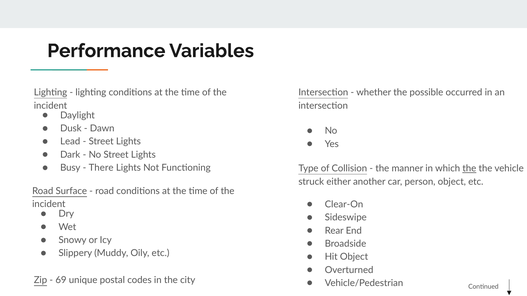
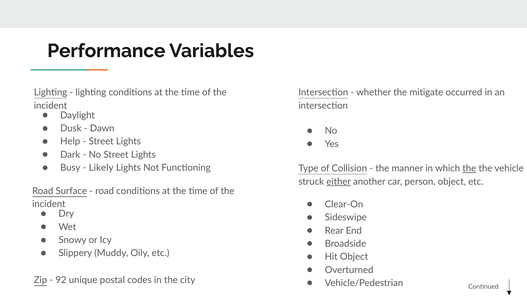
possible: possible -> mitigate (426, 93)
Lead: Lead -> Help (70, 142)
There: There -> Likely (101, 168)
either underline: none -> present (339, 182)
69: 69 -> 92 (61, 281)
